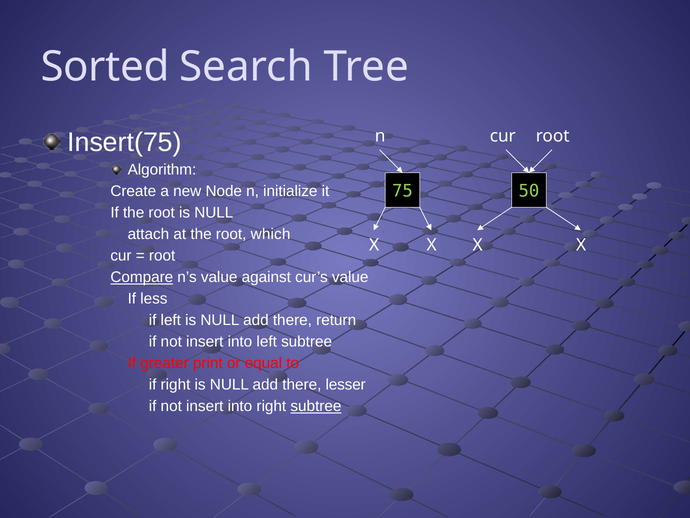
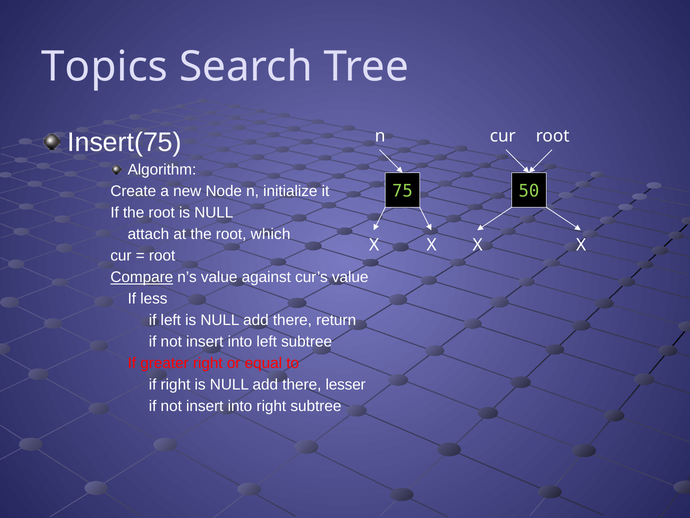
Sorted: Sorted -> Topics (105, 67)
greater print: print -> right (208, 363)
subtree underline: present -> none (316, 406)
